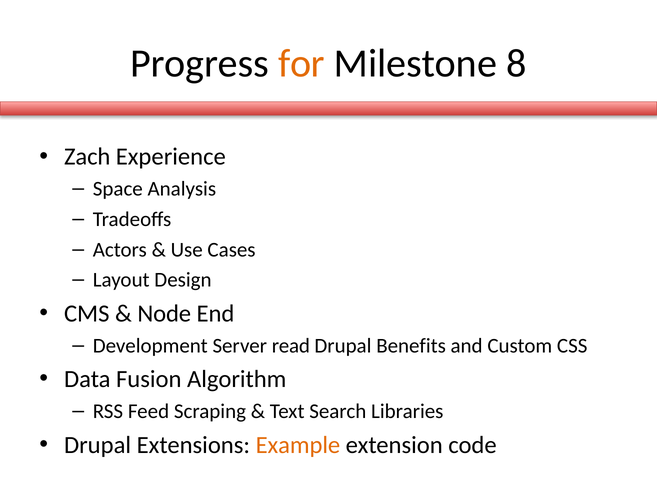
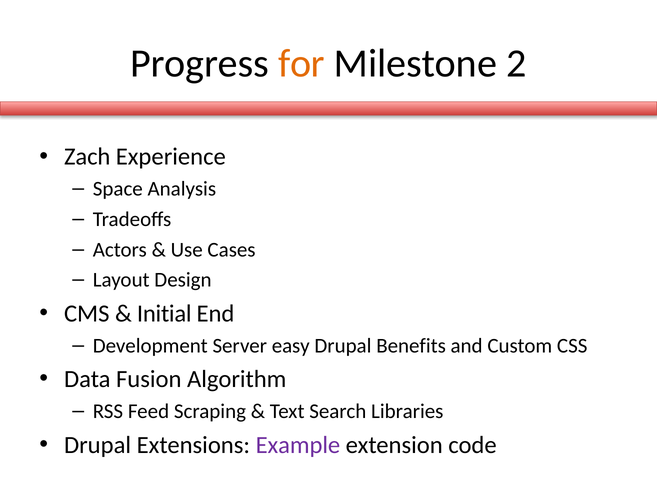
8: 8 -> 2 (516, 64)
Node: Node -> Initial (164, 313)
read: read -> easy (291, 346)
Example colour: orange -> purple (298, 445)
